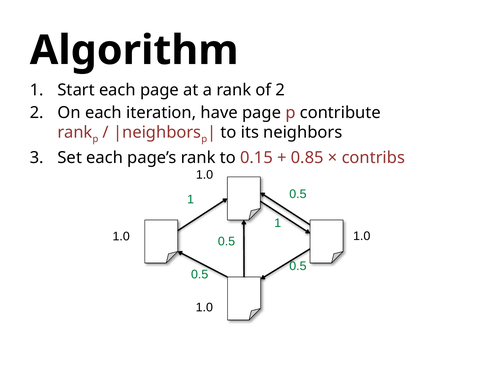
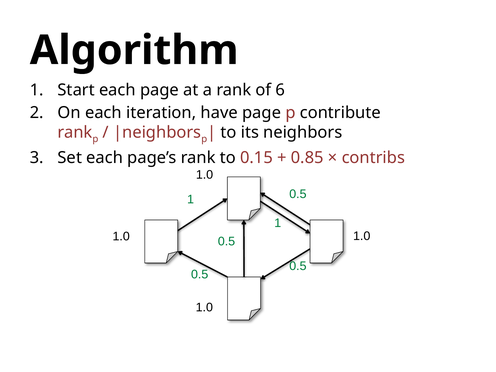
of 2: 2 -> 6 (280, 90)
